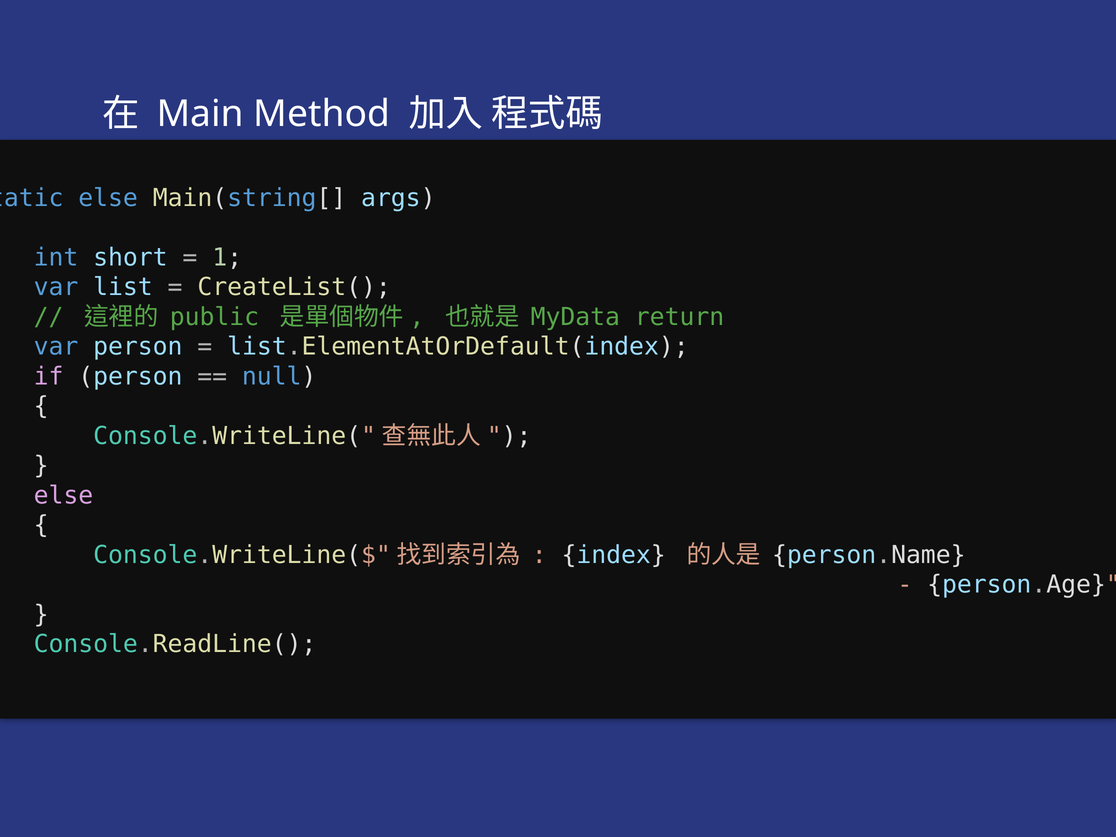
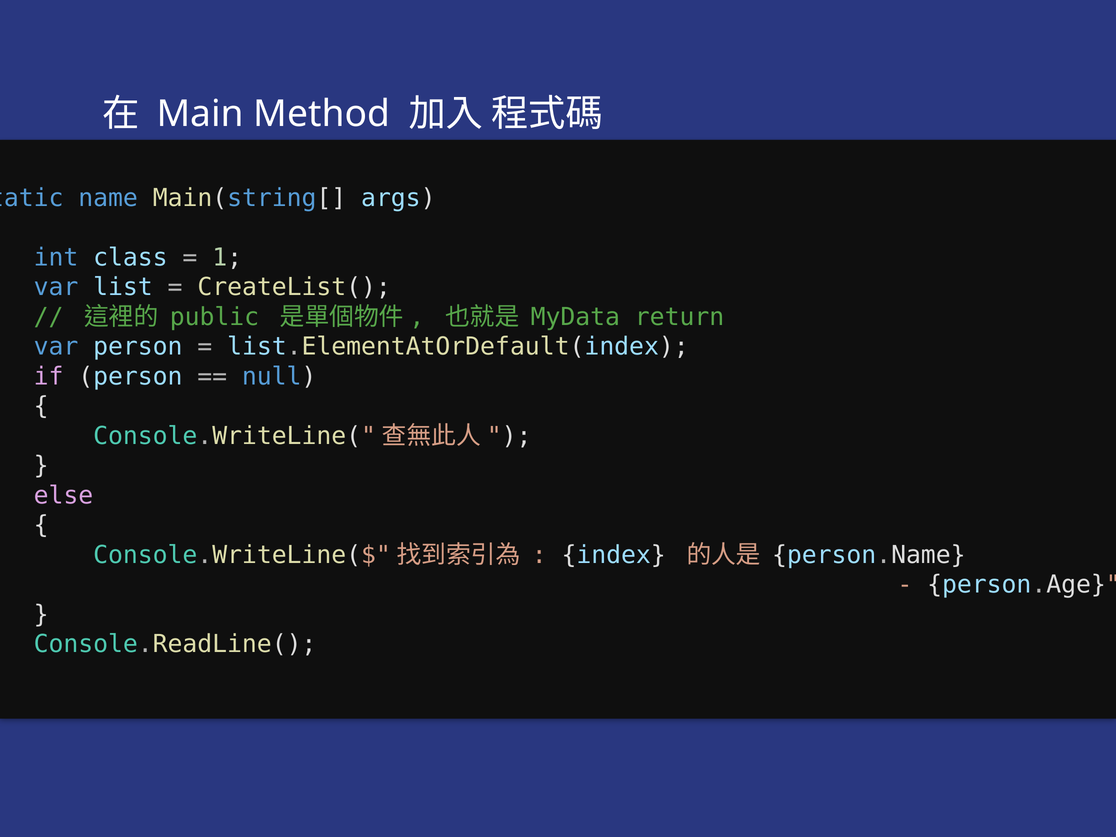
else: else -> name (108, 198)
short: short -> class (130, 257)
